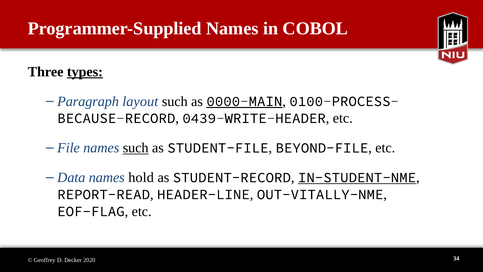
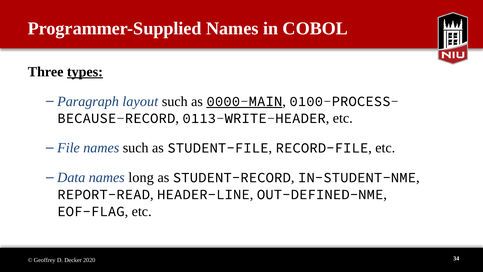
0439-WRITE-HEADER: 0439-WRITE-HEADER -> 0113-WRITE-HEADER (254, 118)
such underline: present -> none (136, 148)
BEYOND-FILE: BEYOND-FILE -> RECORD-FILE (322, 148)
hold: hold -> long (141, 177)
IN-STUDENT-NME underline: present -> none (357, 177)
OUT-VITALLY-NME: OUT-VITALLY-NME -> OUT-DEFINED-NME (320, 194)
